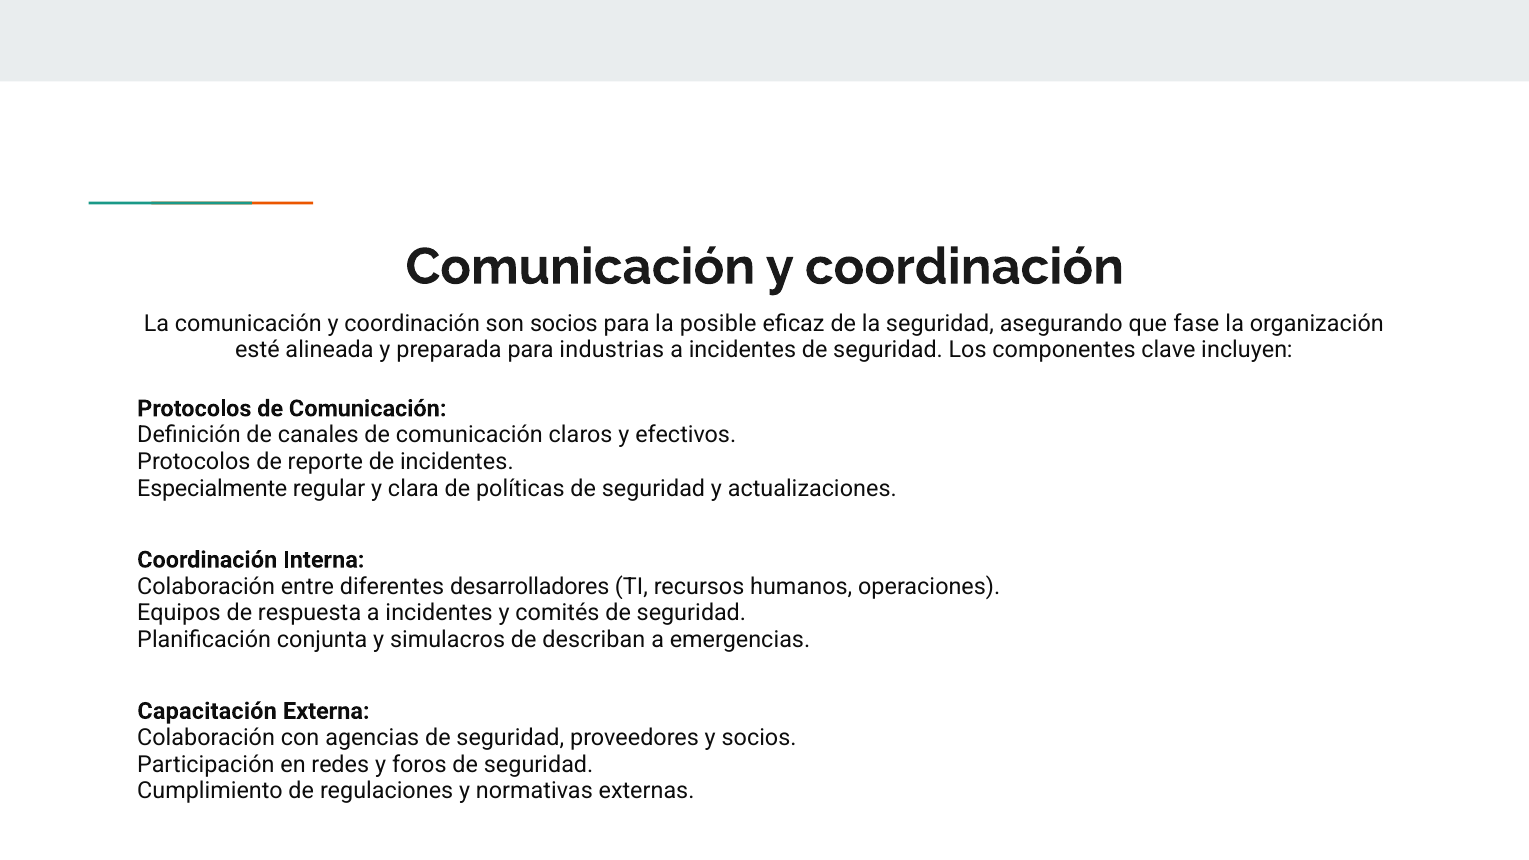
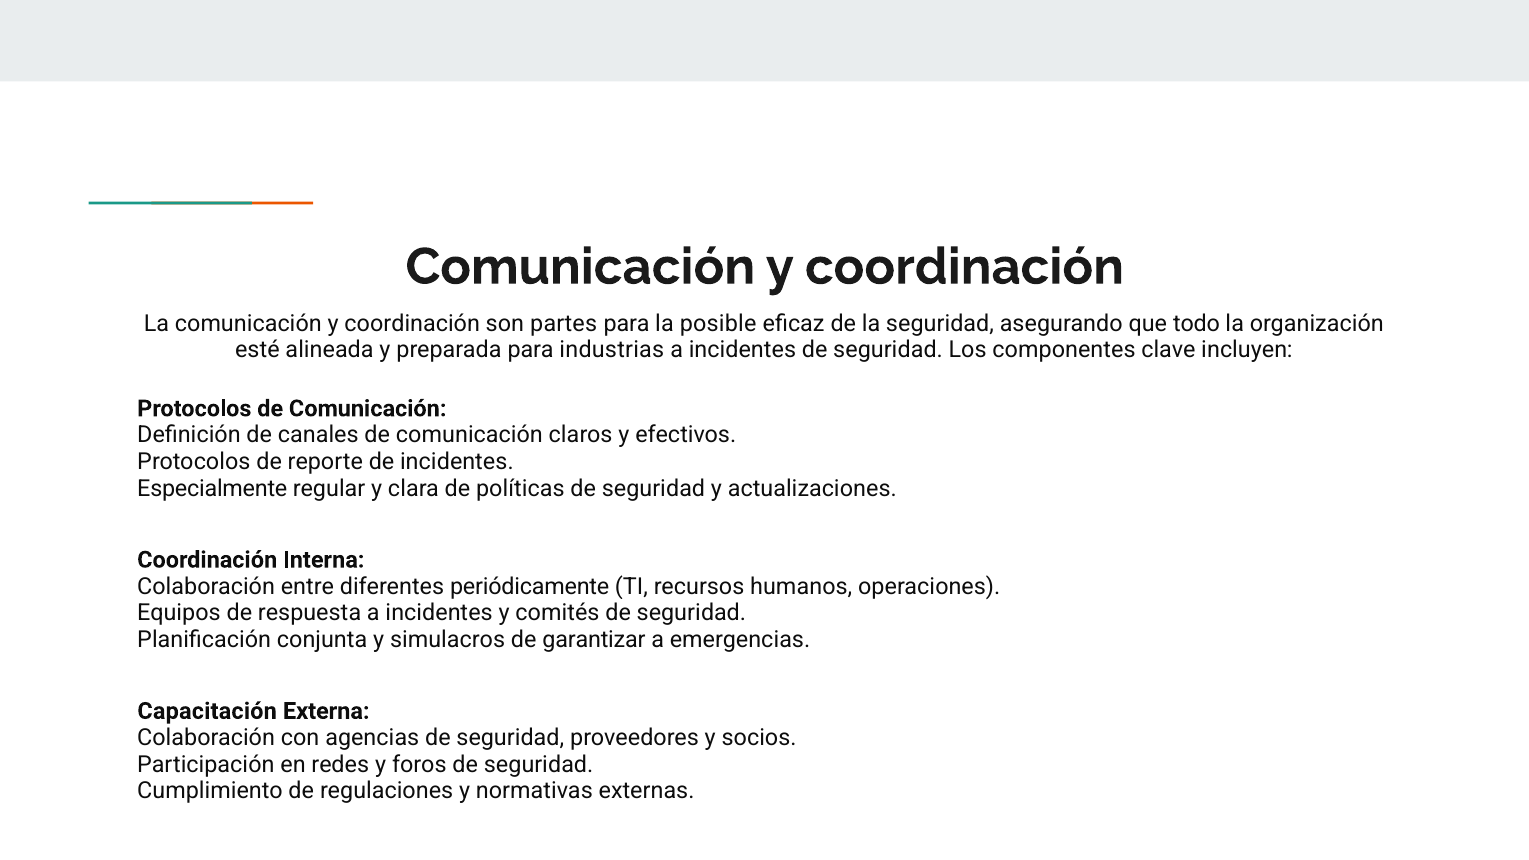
son socios: socios -> partes (564, 323)
fase: fase -> todo (1197, 323)
desarrolladores: desarrolladores -> periódicamente (530, 587)
describan: describan -> garantizar (594, 640)
